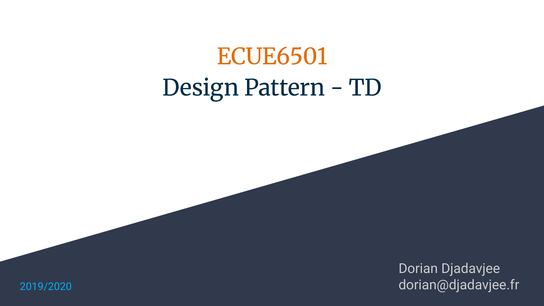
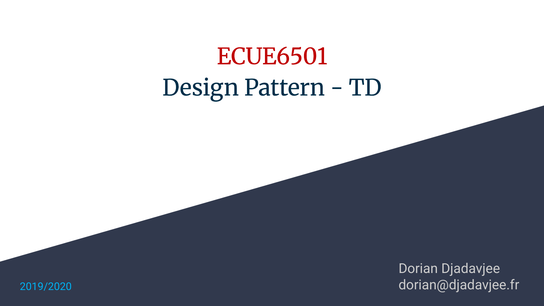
ECUE6501 colour: orange -> red (272, 57)
